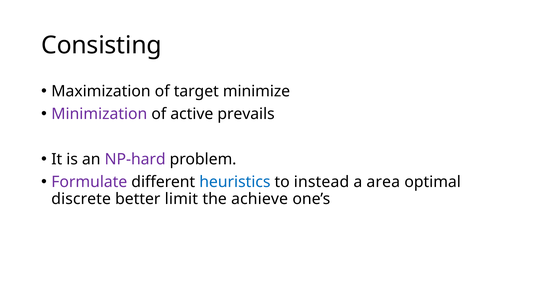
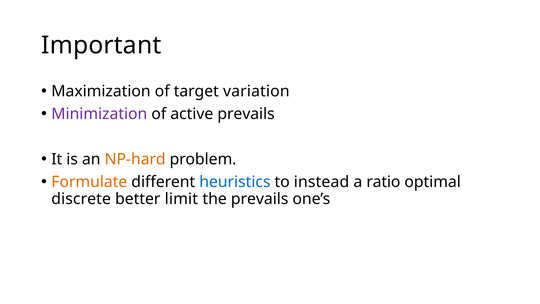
Consisting: Consisting -> Important (101, 45)
minimize: minimize -> variation (256, 91)
NP-hard colour: purple -> orange (135, 159)
Formulate colour: purple -> orange (89, 182)
area: area -> ratio (383, 182)
the achieve: achieve -> prevails (260, 199)
